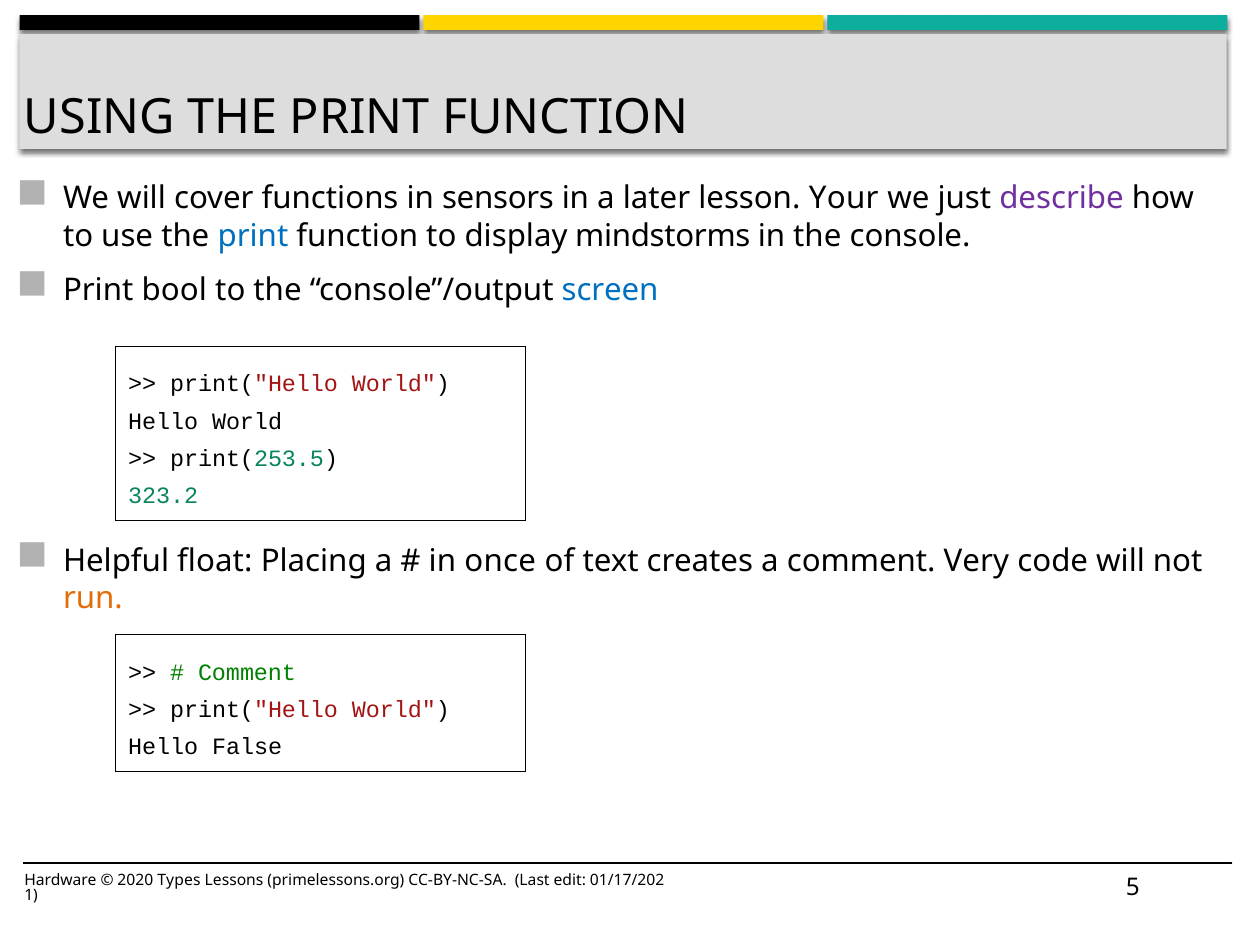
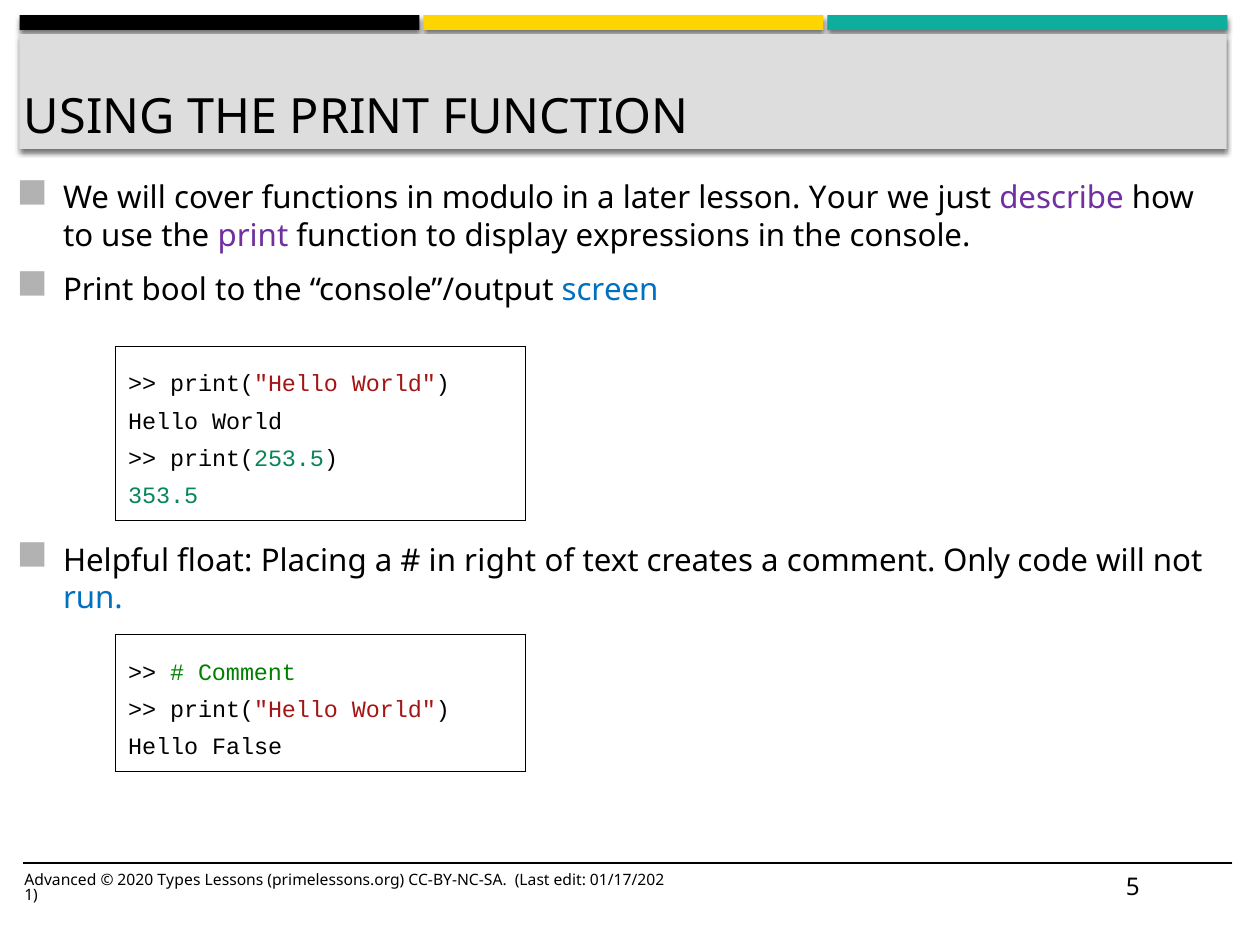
sensors: sensors -> modulo (498, 199)
print colour: blue -> purple (253, 236)
mindstorms: mindstorms -> expressions (663, 236)
323.2: 323.2 -> 353.5 (163, 496)
once: once -> right (500, 561)
Very: Very -> Only (977, 561)
run colour: orange -> blue (93, 599)
Hardware: Hardware -> Advanced (60, 881)
